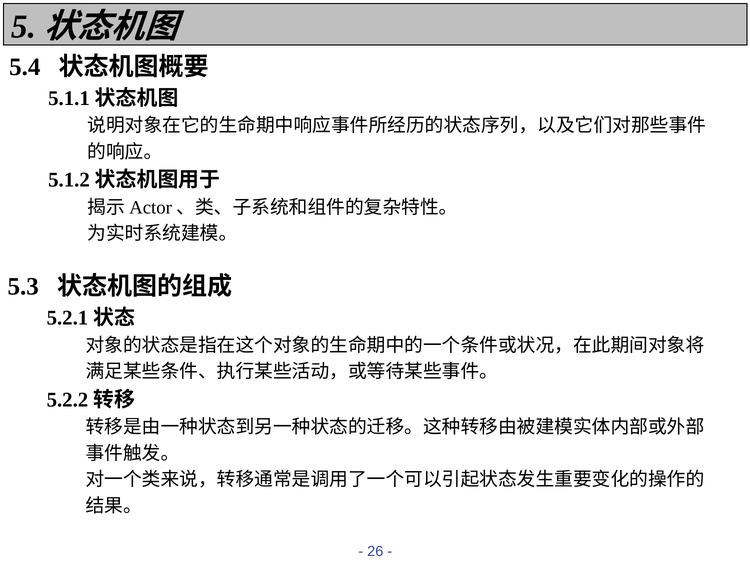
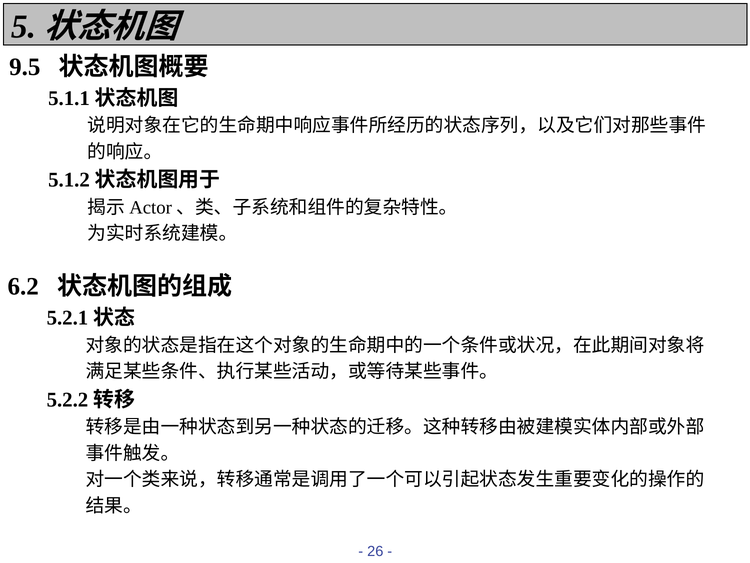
5.4: 5.4 -> 9.5 (25, 67)
5.3: 5.3 -> 6.2 (23, 286)
